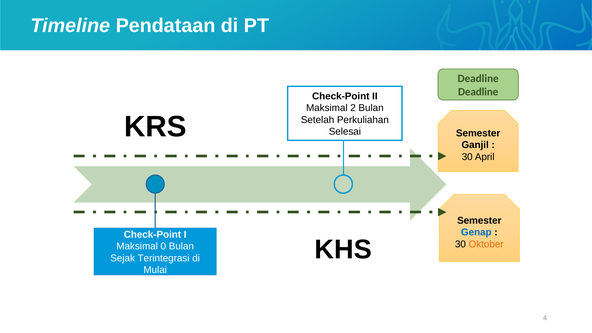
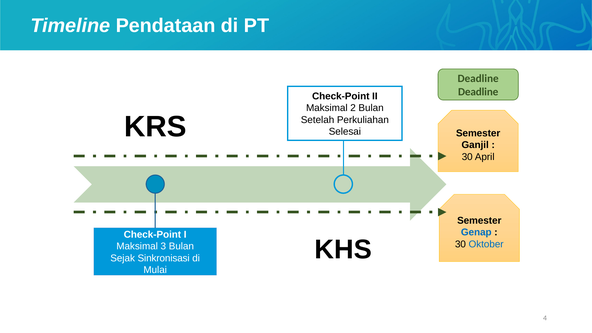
Oktober colour: orange -> blue (486, 244)
0: 0 -> 3 (163, 246)
Terintegrasi: Terintegrasi -> Sinkronisasi (164, 258)
